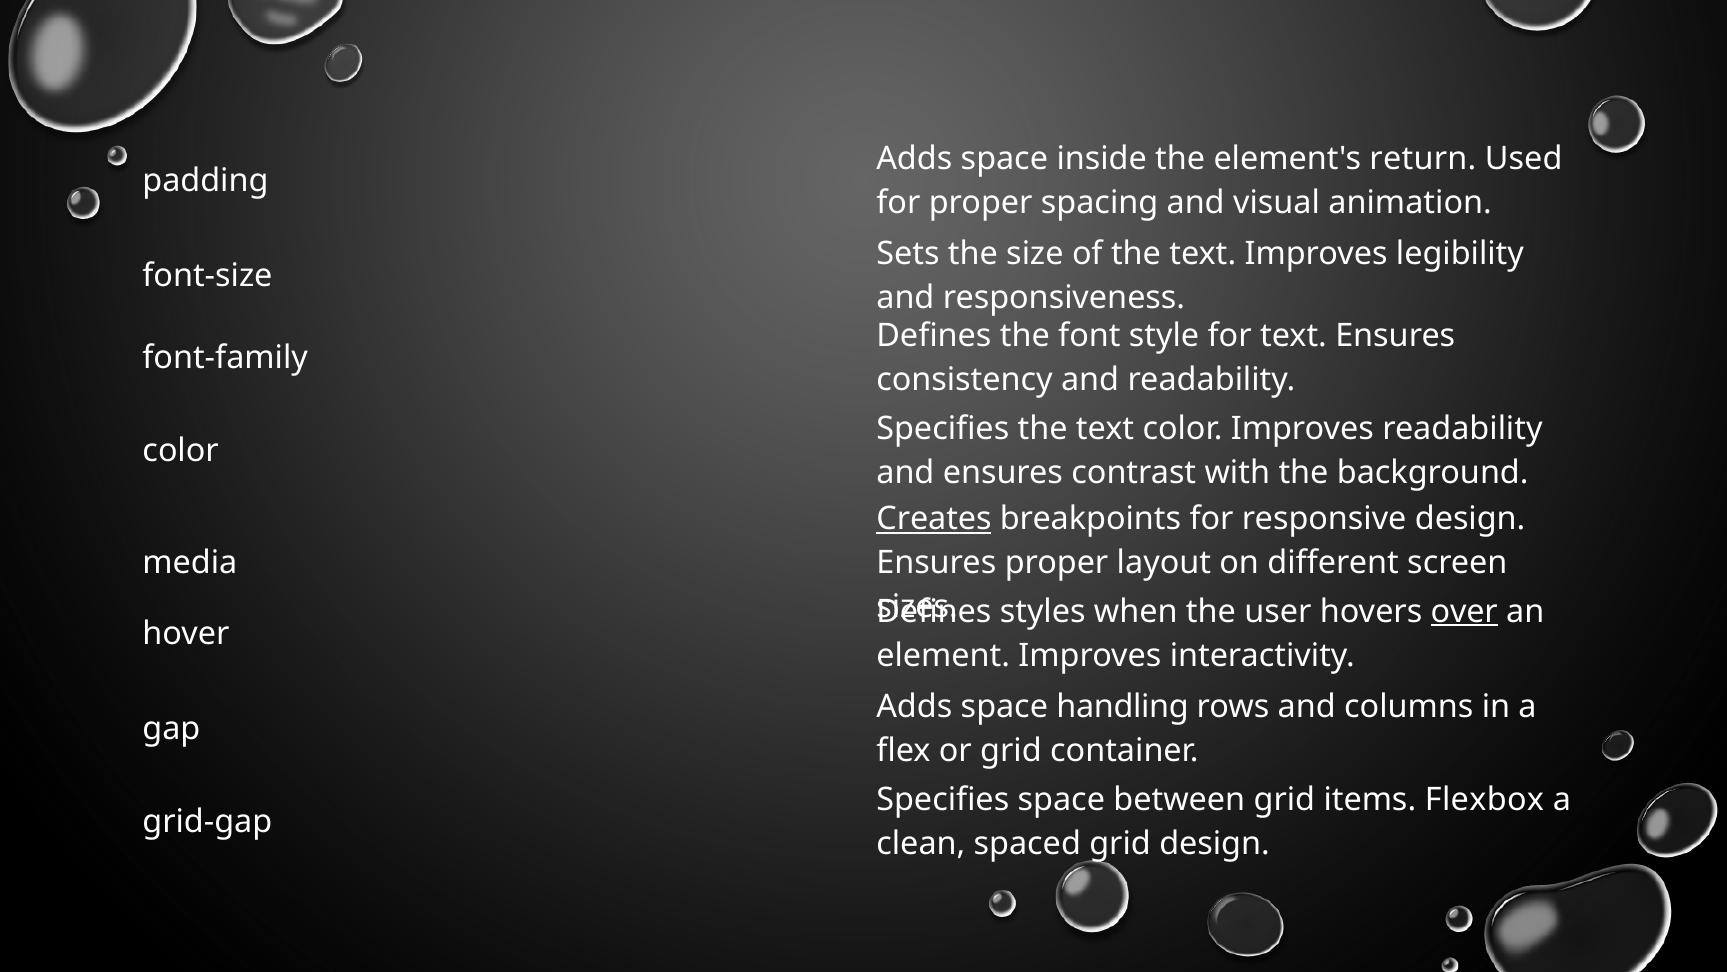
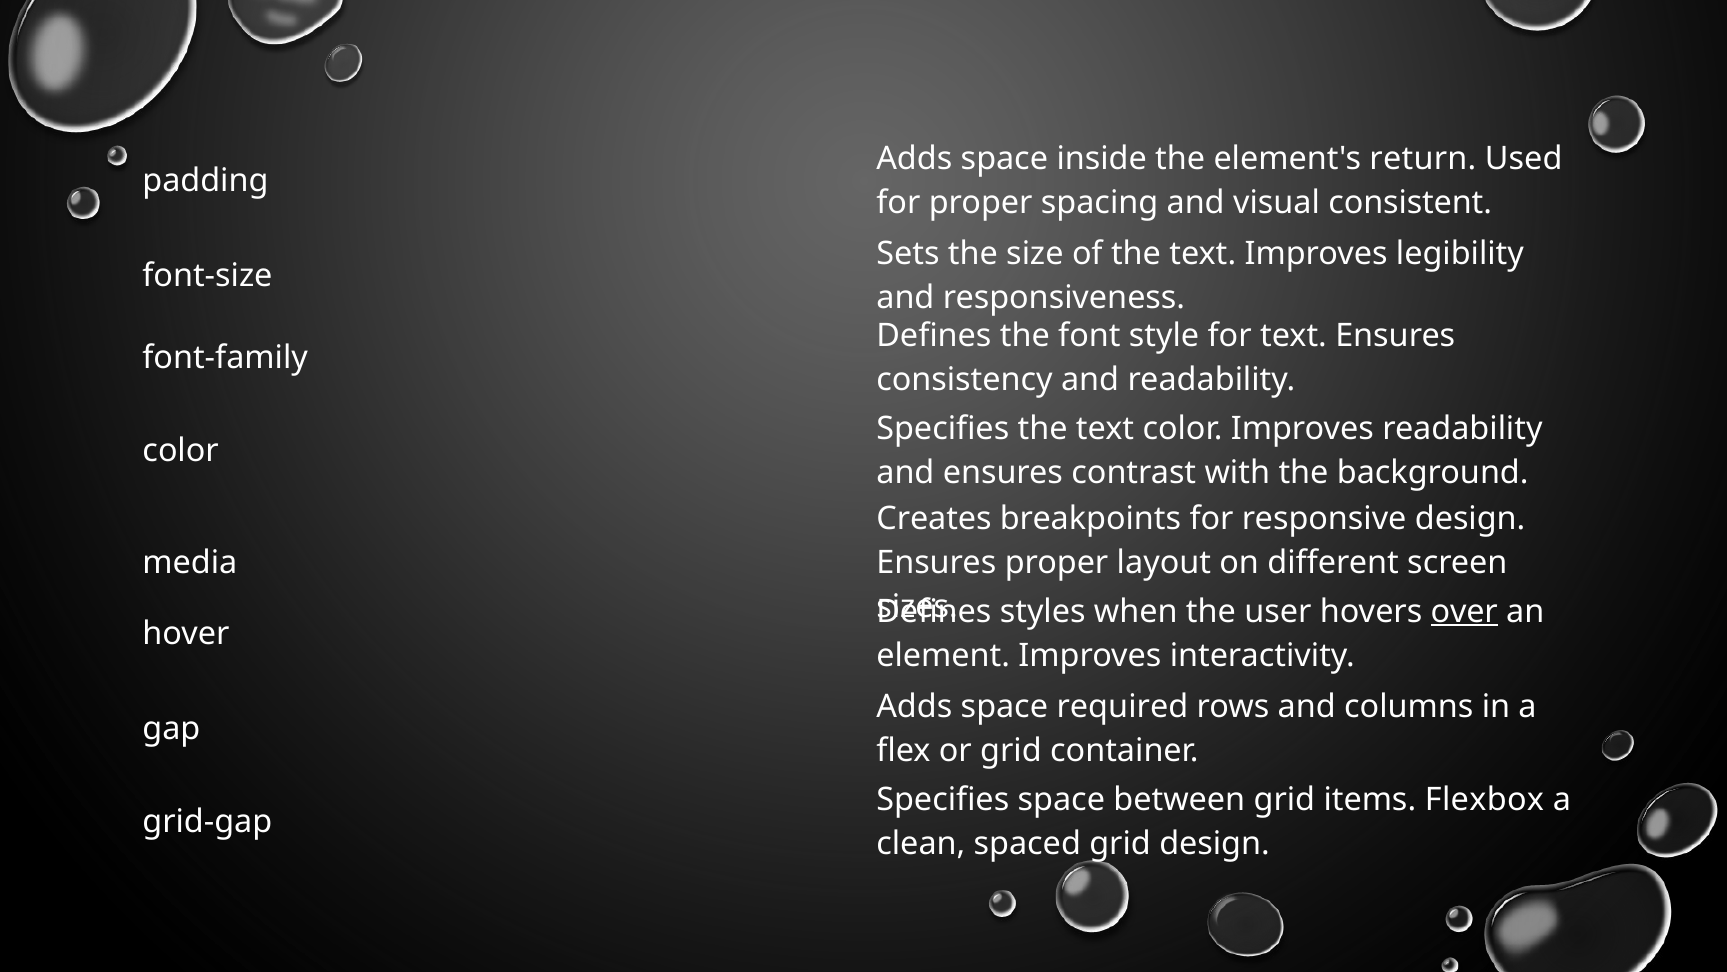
animation: animation -> consistent (1410, 202)
Creates underline: present -> none (934, 518)
handling: handling -> required (1122, 707)
